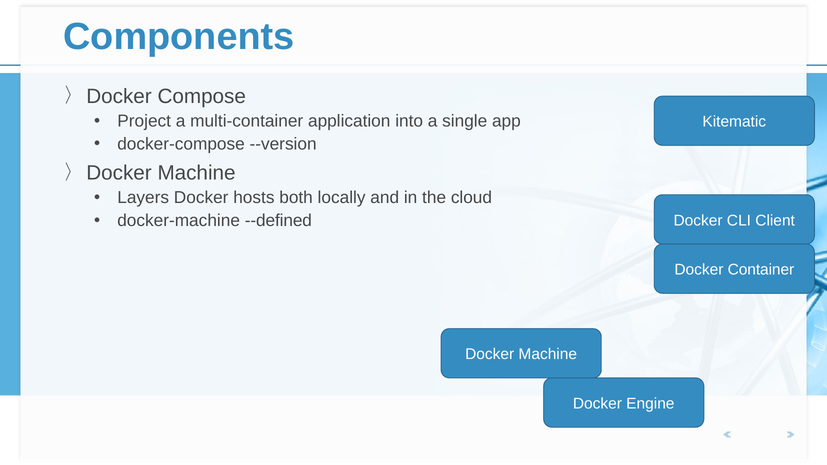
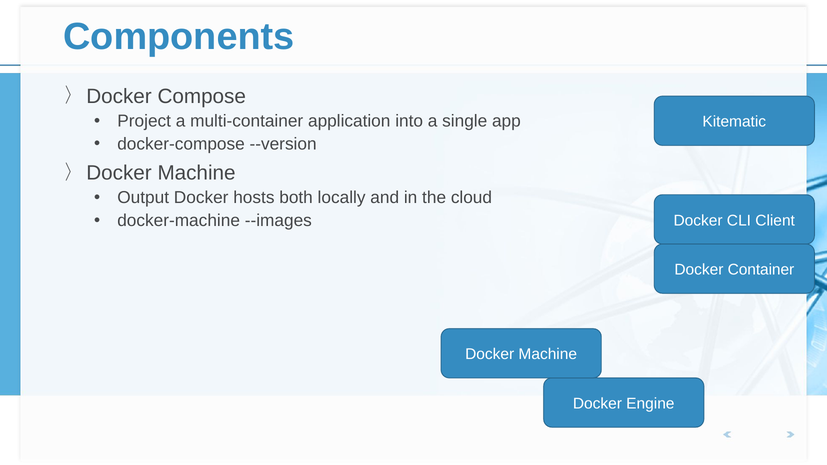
Layers: Layers -> Output (143, 198)
--defined: --defined -> --images (278, 221)
